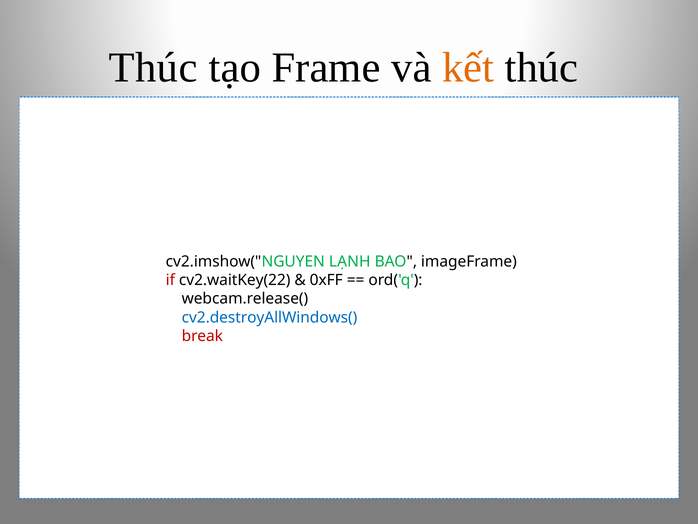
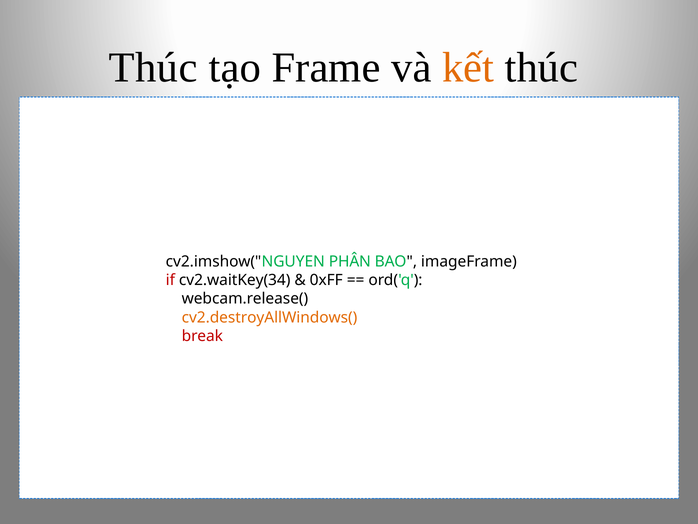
LẠNH: LẠNH -> PHÂN (350, 261)
cv2.waitKey(22: cv2.waitKey(22 -> cv2.waitKey(34 (235, 280)
cv2.destroyAllWindows( colour: blue -> orange (269, 317)
